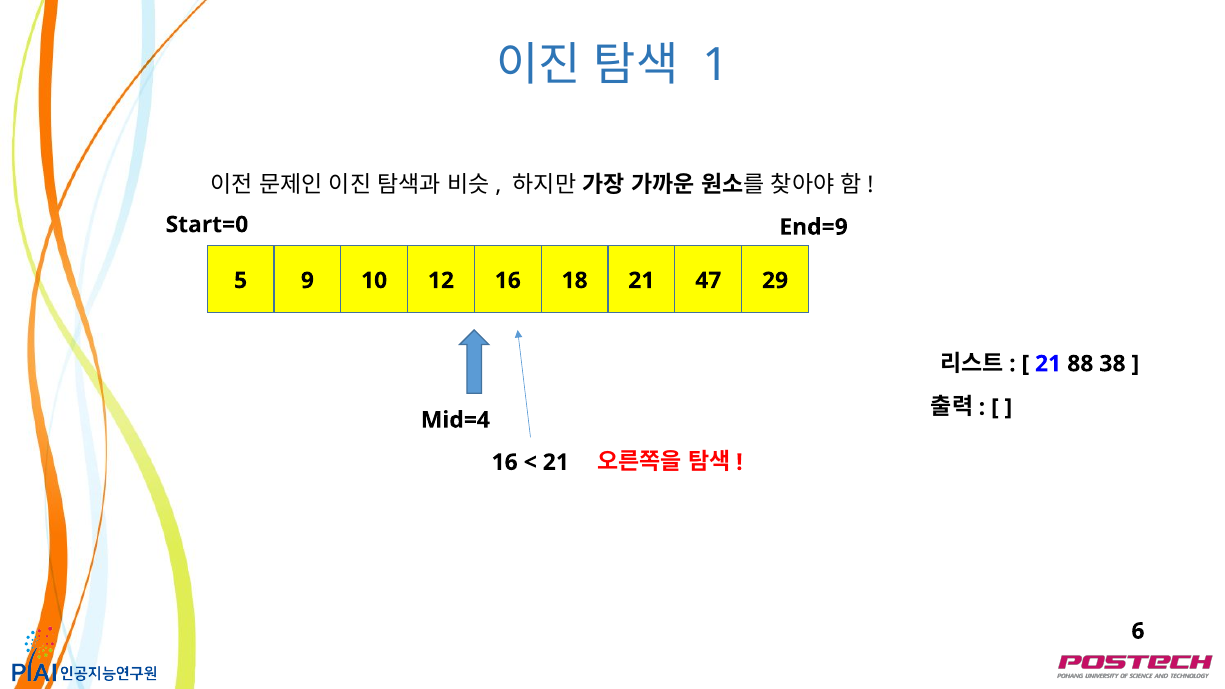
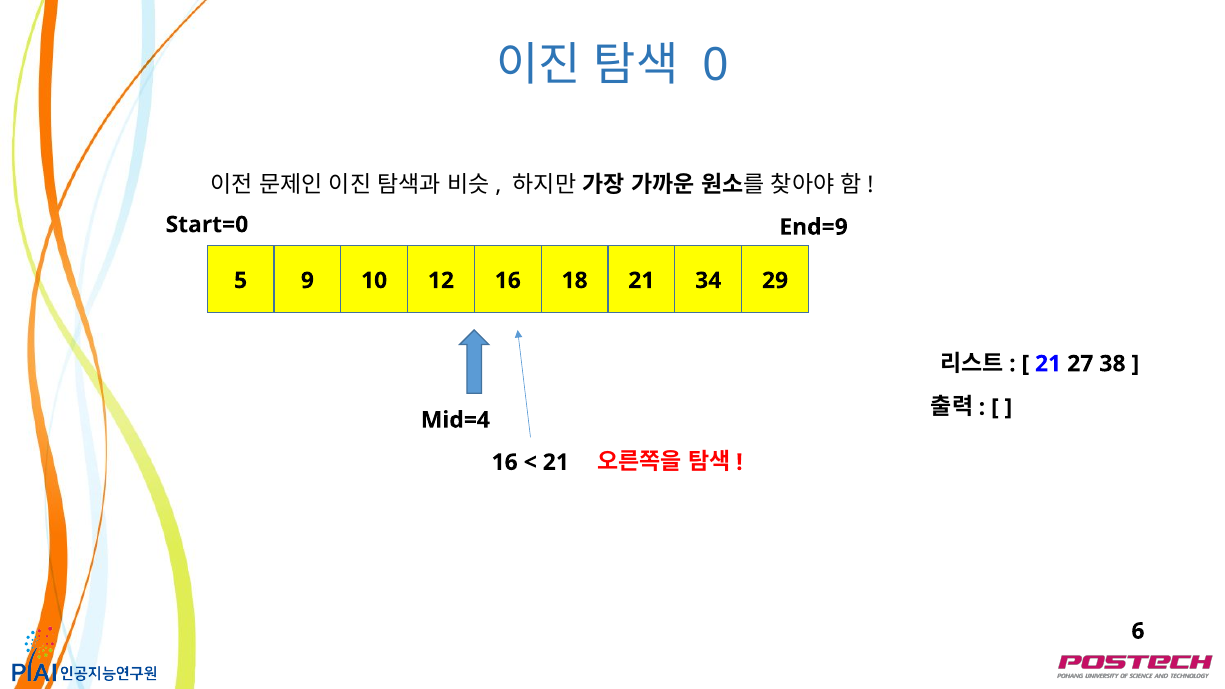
1: 1 -> 0 (715, 65)
47: 47 -> 34 (708, 281)
88: 88 -> 27 (1080, 364)
